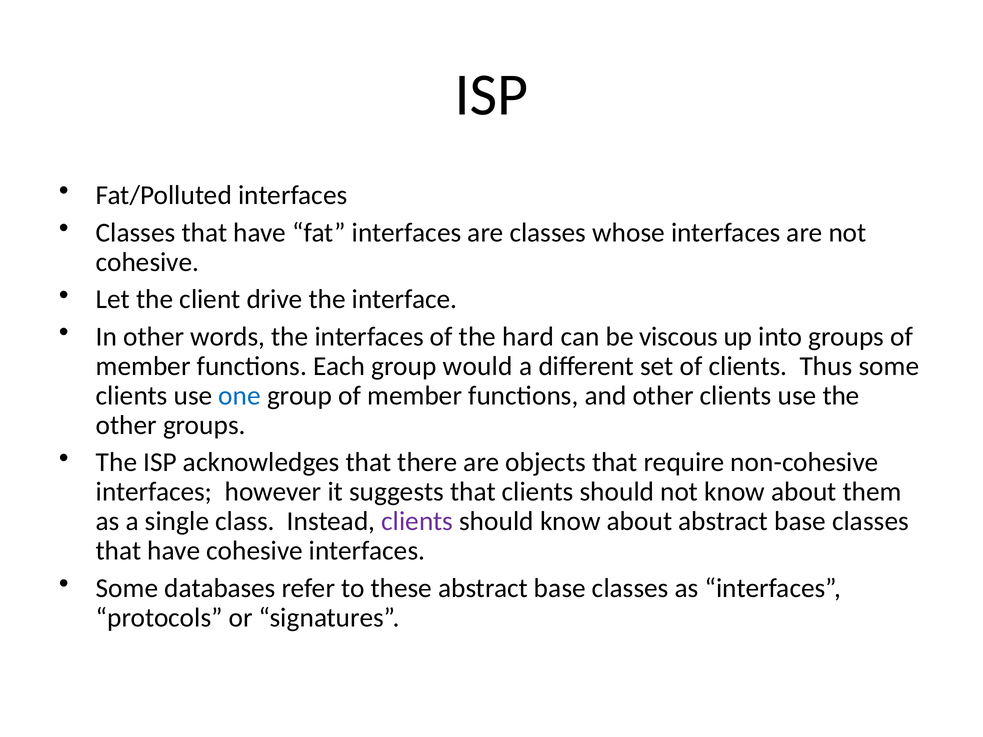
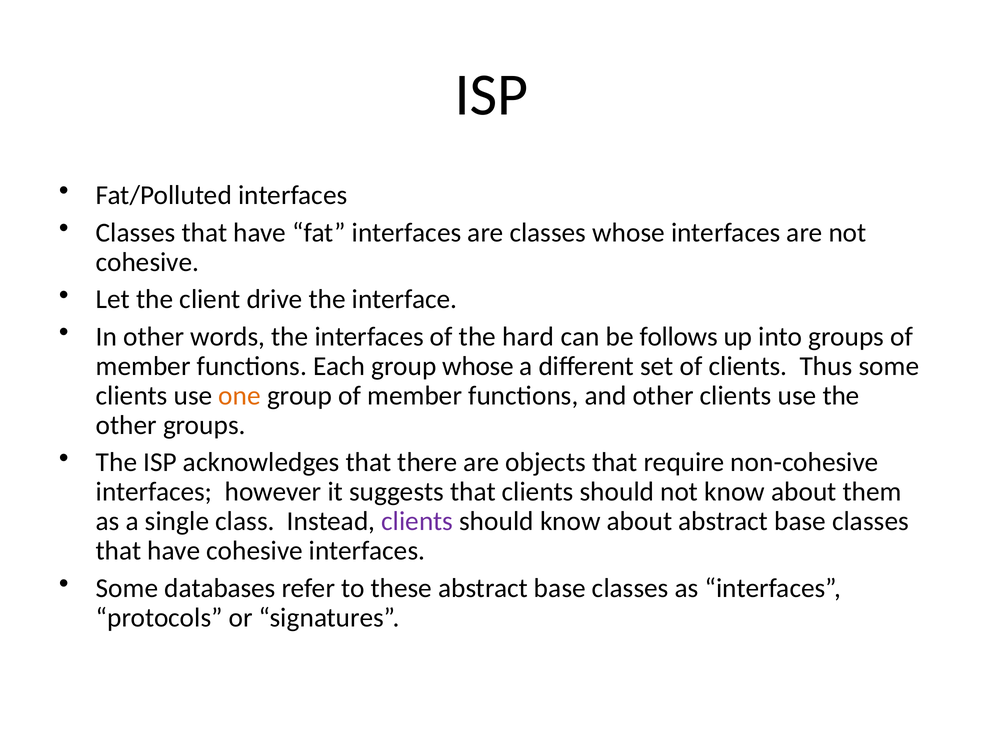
viscous: viscous -> follows (679, 337)
group would: would -> whose (478, 366)
one colour: blue -> orange (240, 396)
